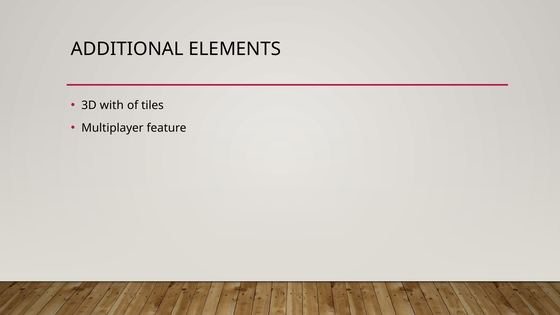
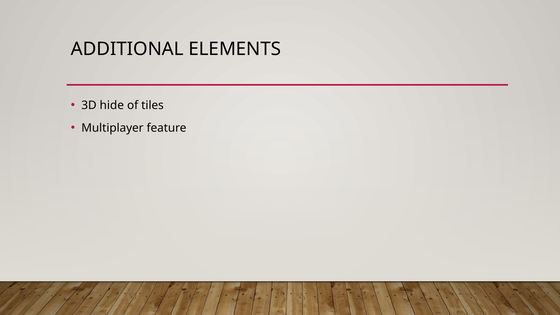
with: with -> hide (112, 105)
